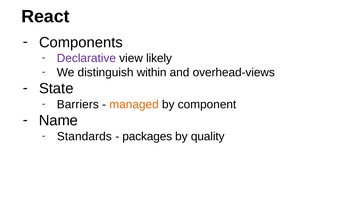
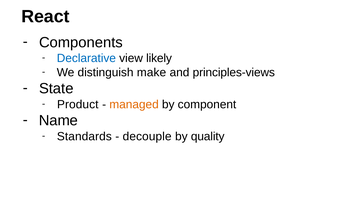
Declarative colour: purple -> blue (86, 58)
within: within -> make (151, 72)
overhead-views: overhead-views -> principles-views (234, 72)
Barriers: Barriers -> Product (78, 104)
packages: packages -> decouple (147, 136)
